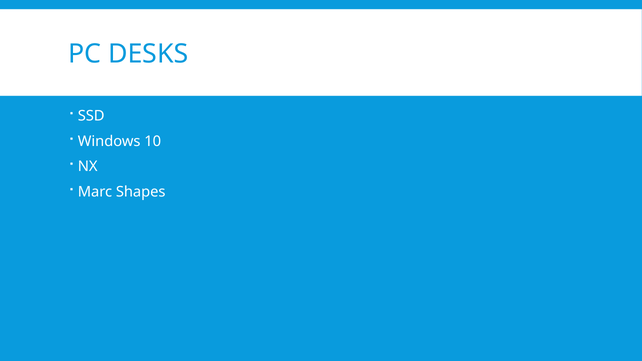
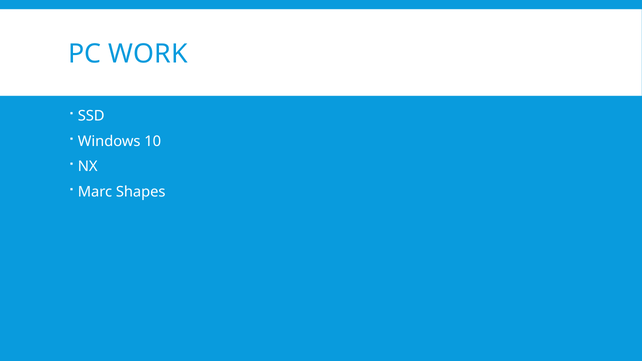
DESKS: DESKS -> WORK (148, 54)
